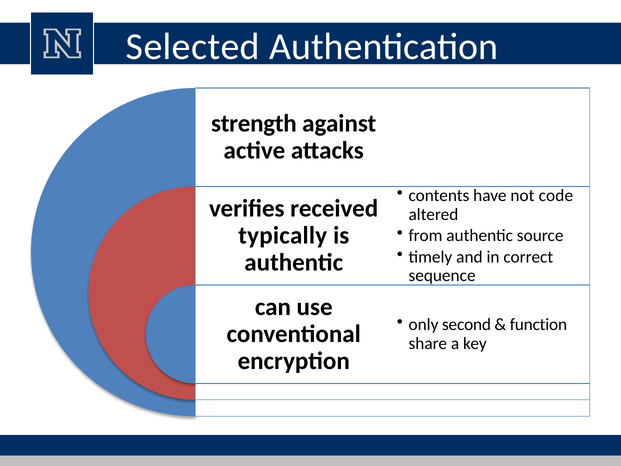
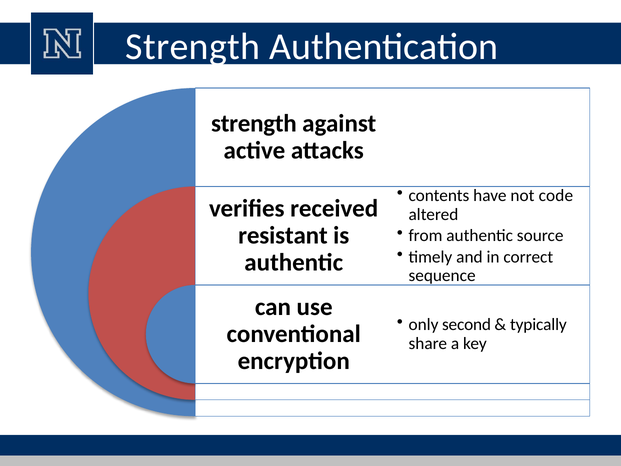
Selected: Selected -> Strength (193, 47)
typically: typically -> resistant (283, 235)
function: function -> typically (538, 325)
